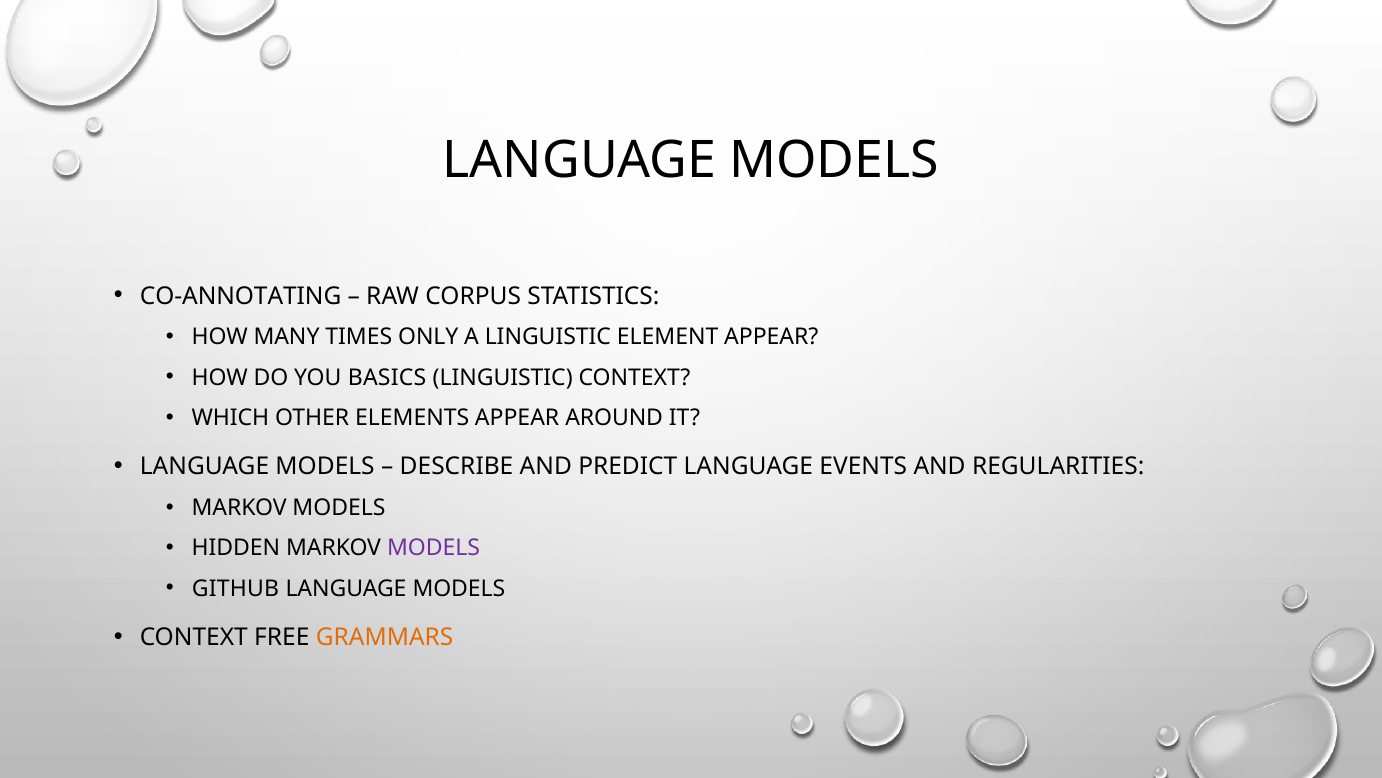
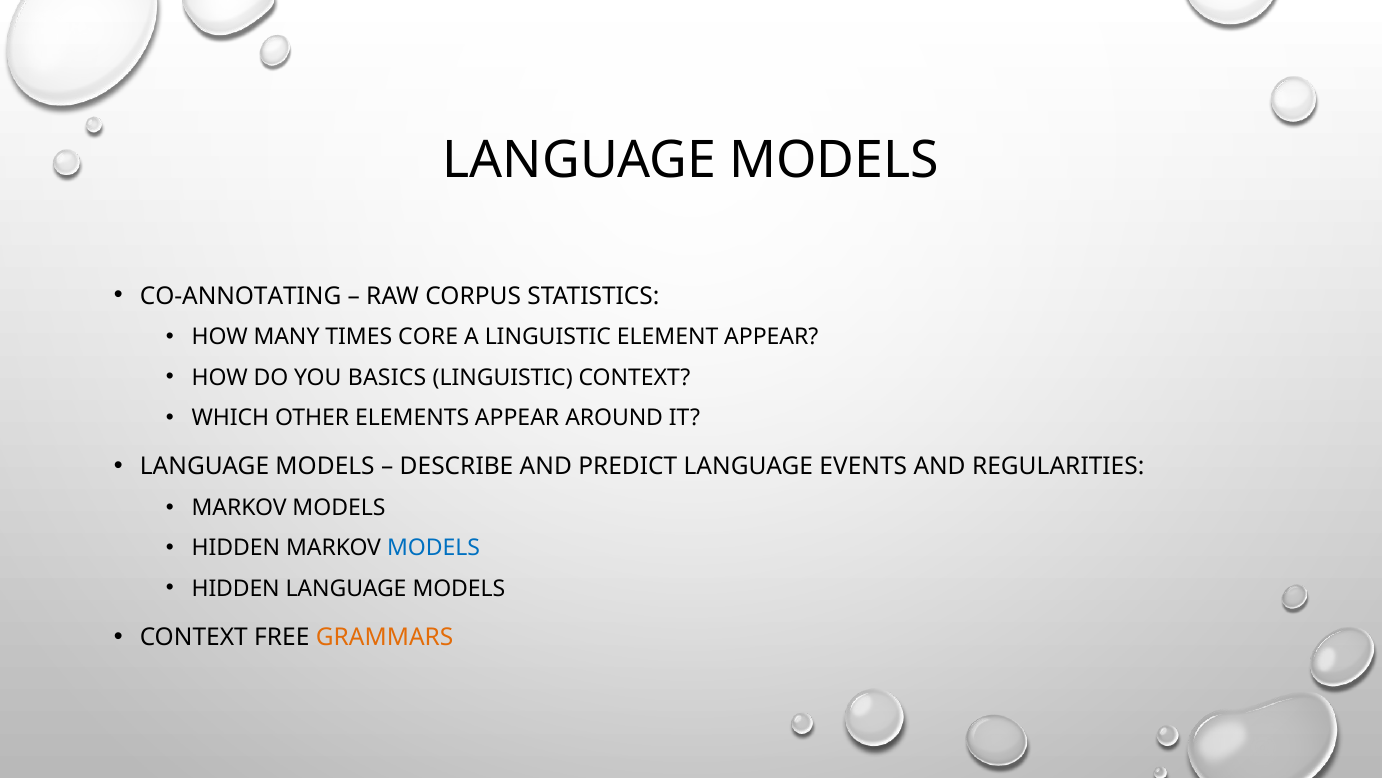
ONLY: ONLY -> CORE (428, 337)
MODELS colour: purple -> blue (433, 548)
GITHUB: GITHUB -> HIDDEN (236, 588)
